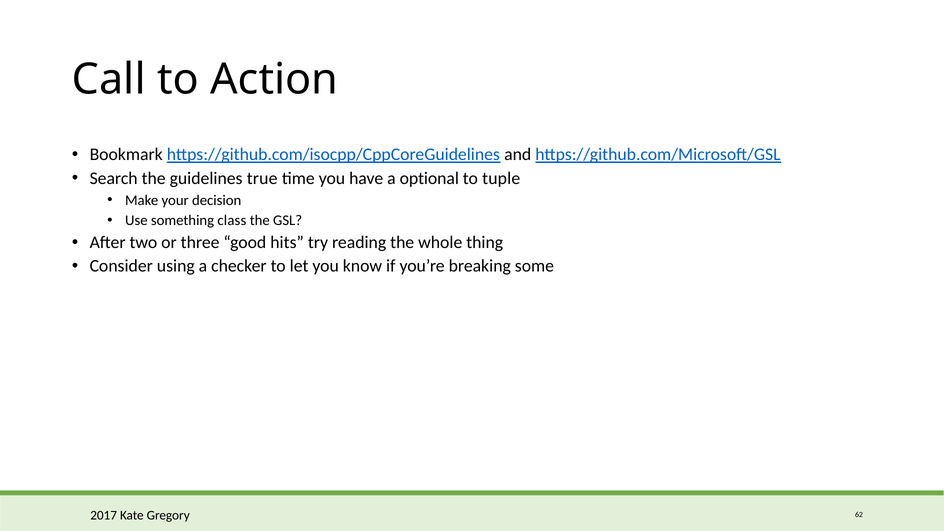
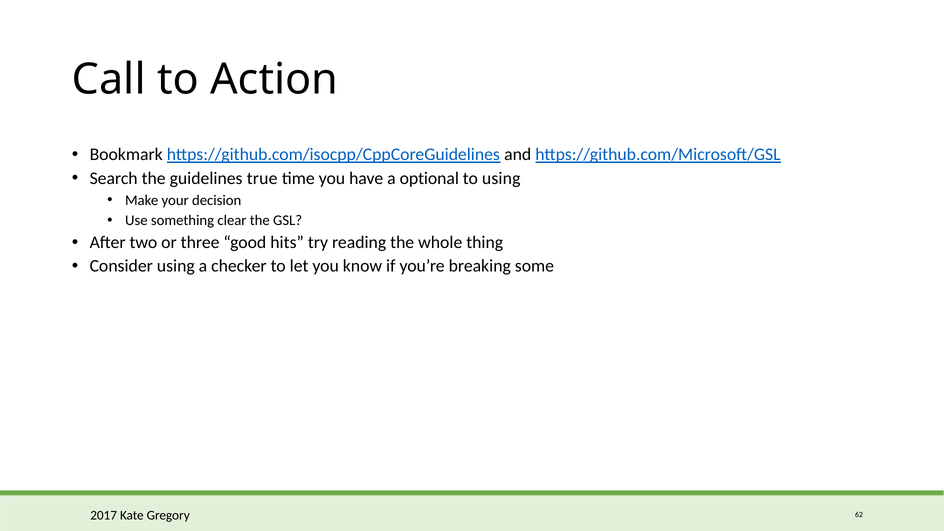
to tuple: tuple -> using (501, 178)
class: class -> clear (232, 221)
